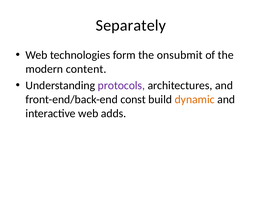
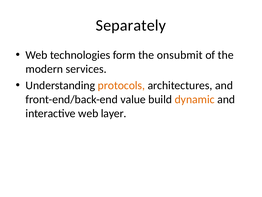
content: content -> services (86, 69)
protocols colour: purple -> orange (121, 85)
const: const -> value (133, 99)
adds: adds -> layer (114, 113)
